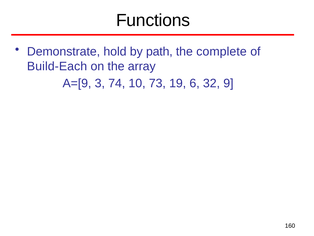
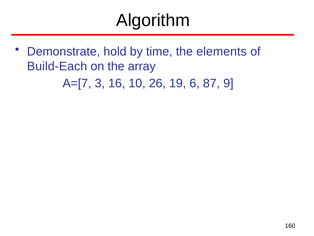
Functions: Functions -> Algorithm (153, 20)
path: path -> time (159, 51)
complete: complete -> elements (222, 51)
A=[9: A=[9 -> A=[7 (77, 83)
74: 74 -> 16 (117, 83)
73: 73 -> 26 (157, 83)
32: 32 -> 87 (211, 83)
